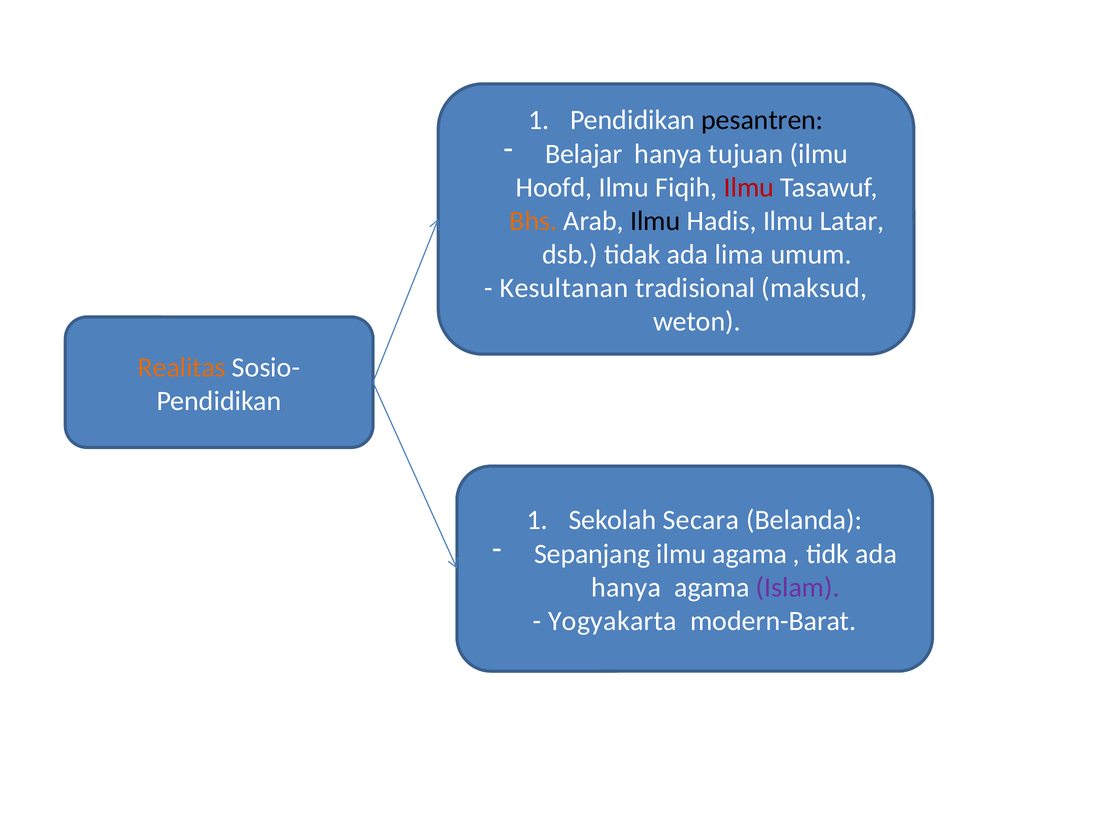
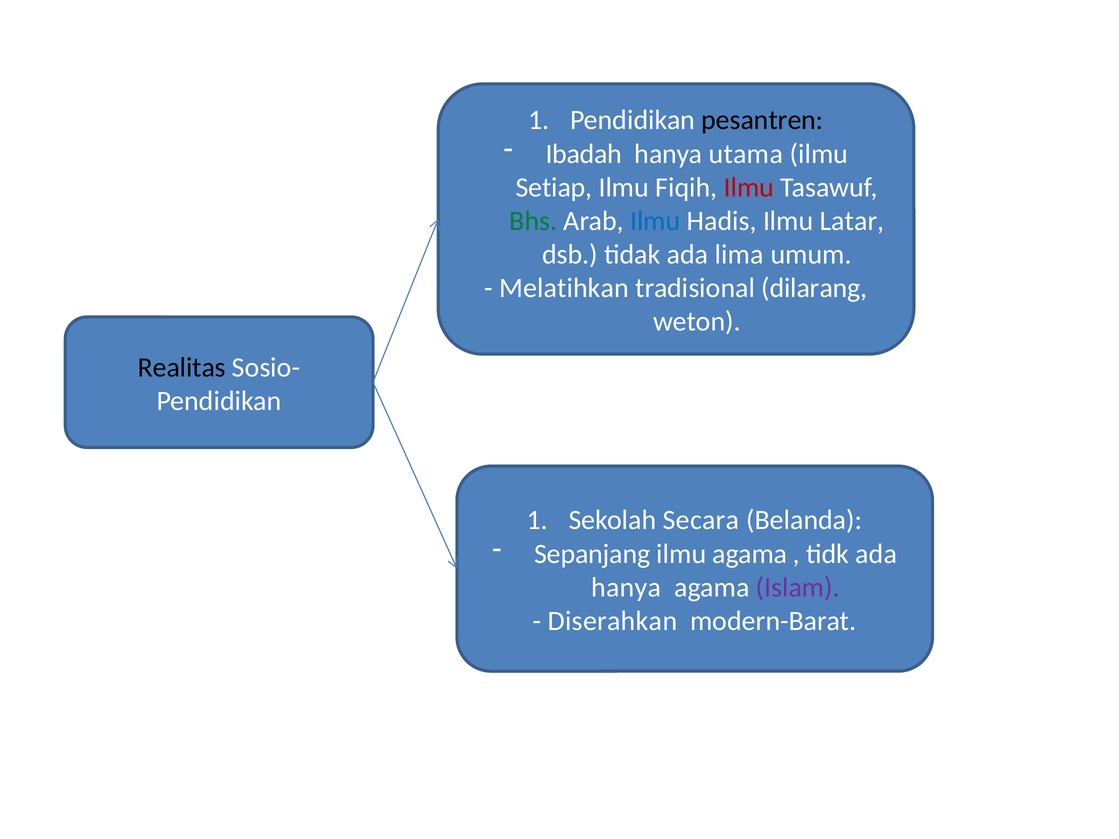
Belajar: Belajar -> Ibadah (584, 154)
tujuan: tujuan -> utama (746, 154)
Hoofd: Hoofd -> Setiap (554, 187)
Bhs colour: orange -> green (533, 221)
Ilmu colour: black -> blue (655, 221)
Kesultanan: Kesultanan -> Melatihkan (564, 288)
maksud: maksud -> dilarang (814, 288)
Realitas colour: orange -> black (182, 367)
Yogyakarta: Yogyakarta -> Diserahkan (612, 621)
